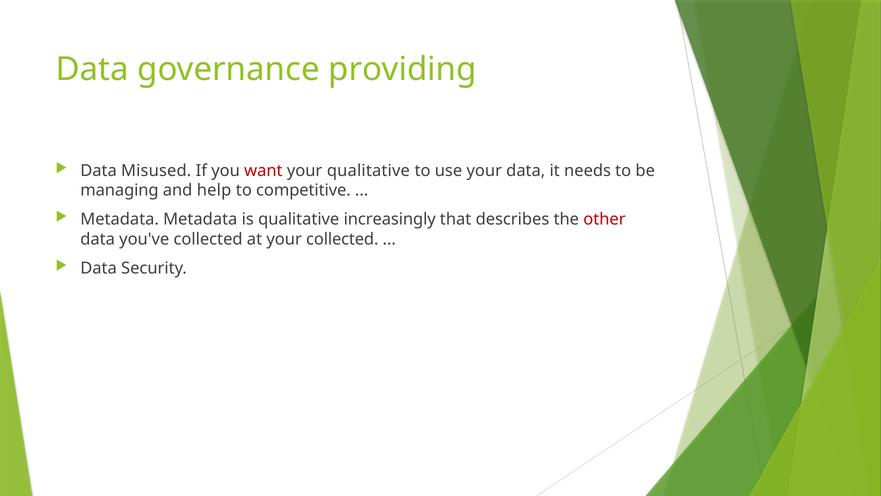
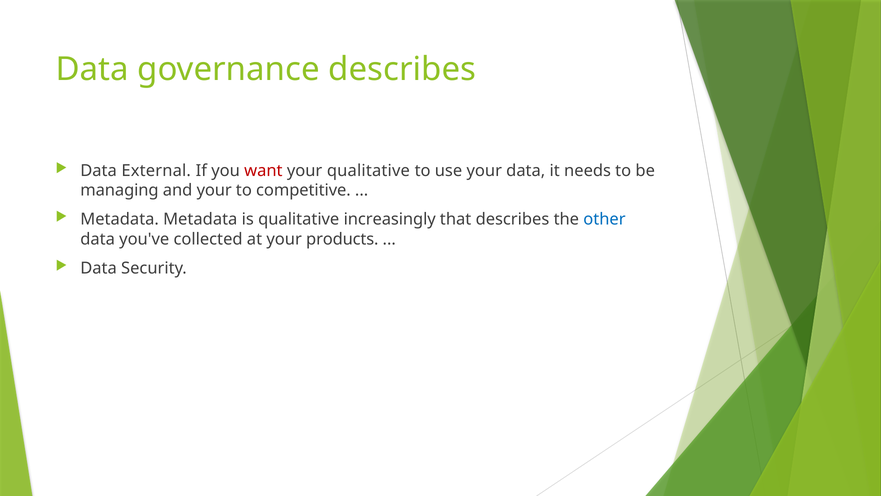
governance providing: providing -> describes (402, 69)
Misused: Misused -> External (156, 171)
and help: help -> your (214, 190)
other colour: red -> blue (604, 219)
your collected: collected -> products (342, 239)
